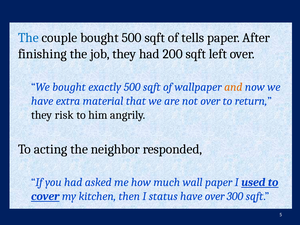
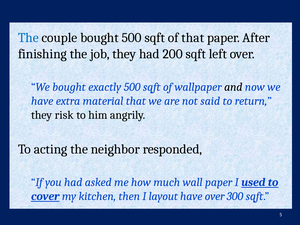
of tells: tells -> that (193, 38)
and colour: orange -> black (233, 87)
not over: over -> said (210, 101)
status: status -> layout (163, 196)
